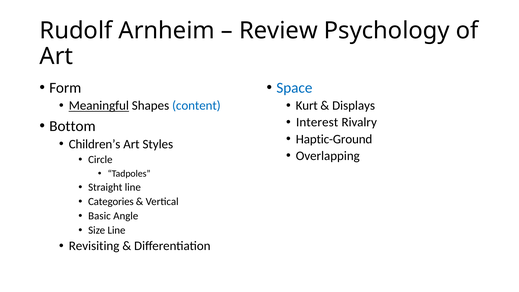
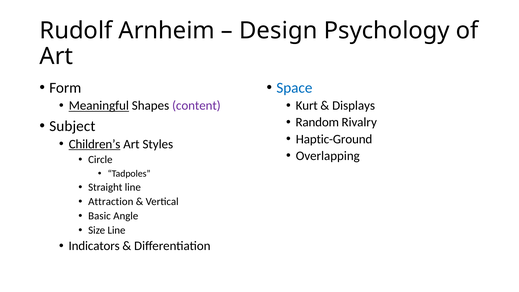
Review: Review -> Design (278, 31)
content colour: blue -> purple (196, 106)
Interest: Interest -> Random (317, 122)
Bottom: Bottom -> Subject (72, 126)
Children’s underline: none -> present (95, 144)
Categories: Categories -> Attraction (111, 202)
Revisiting: Revisiting -> Indicators (94, 246)
